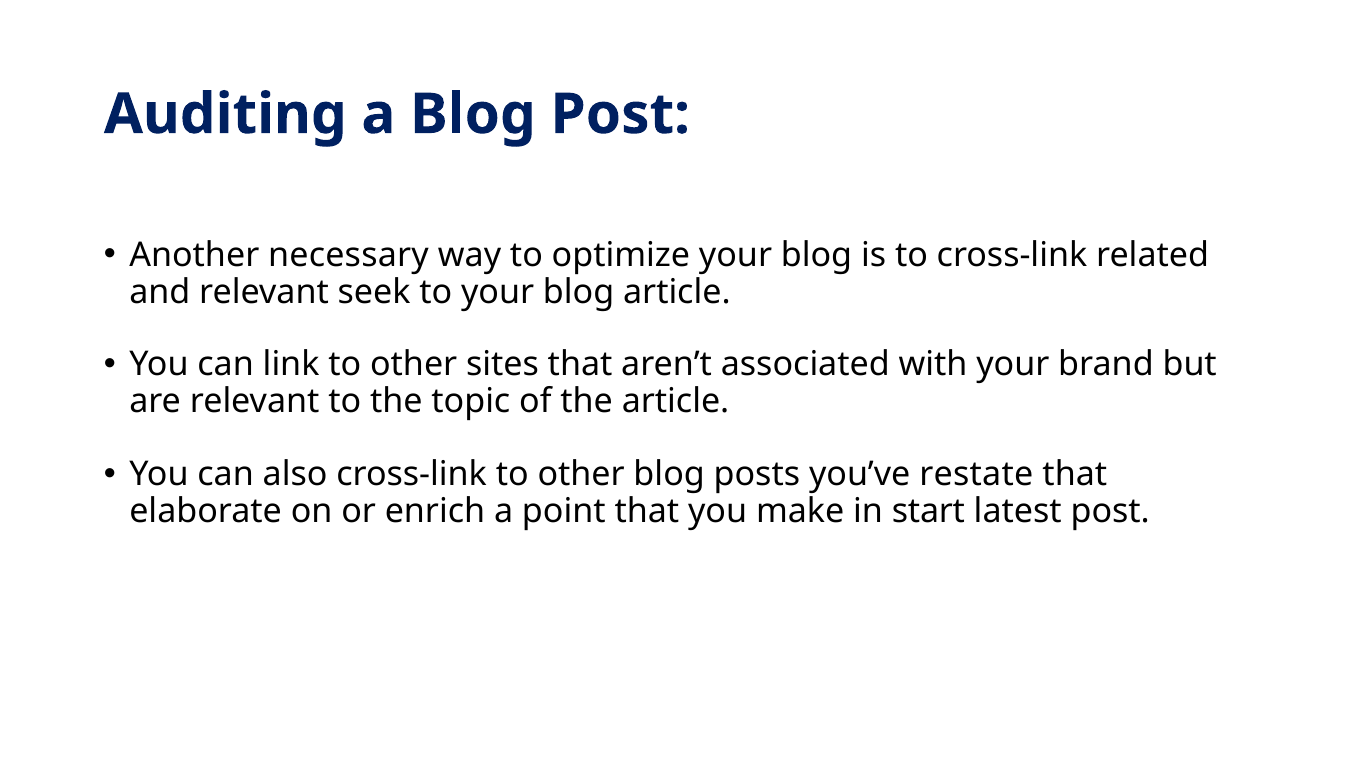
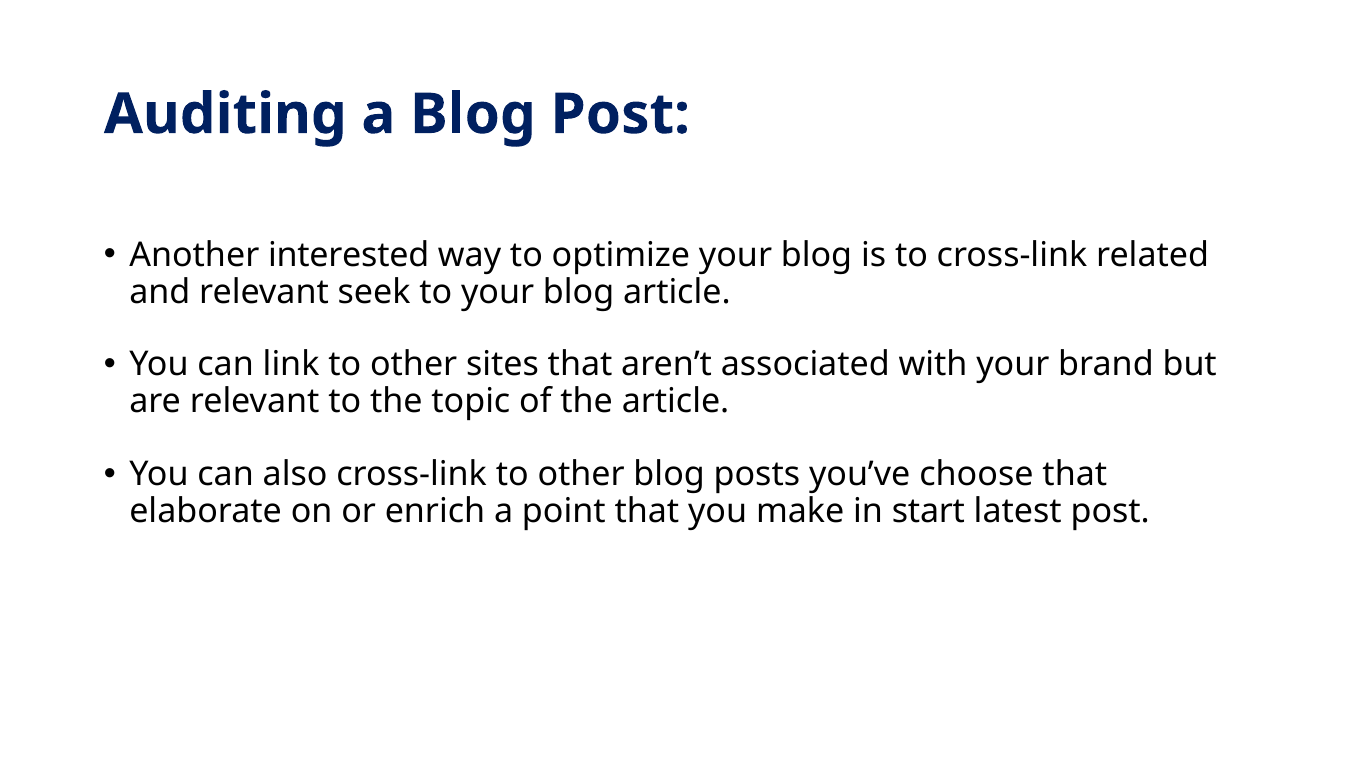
necessary: necessary -> interested (349, 255)
restate: restate -> choose (976, 474)
